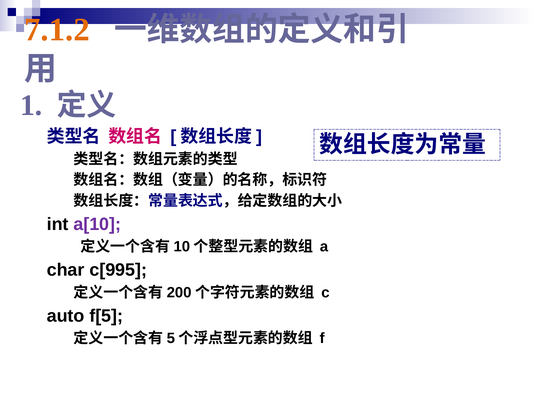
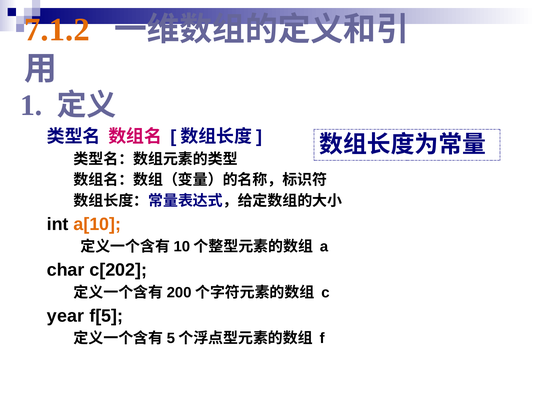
a[10 colour: purple -> orange (97, 224)
c[995: c[995 -> c[202 (118, 270)
auto: auto -> year (66, 316)
